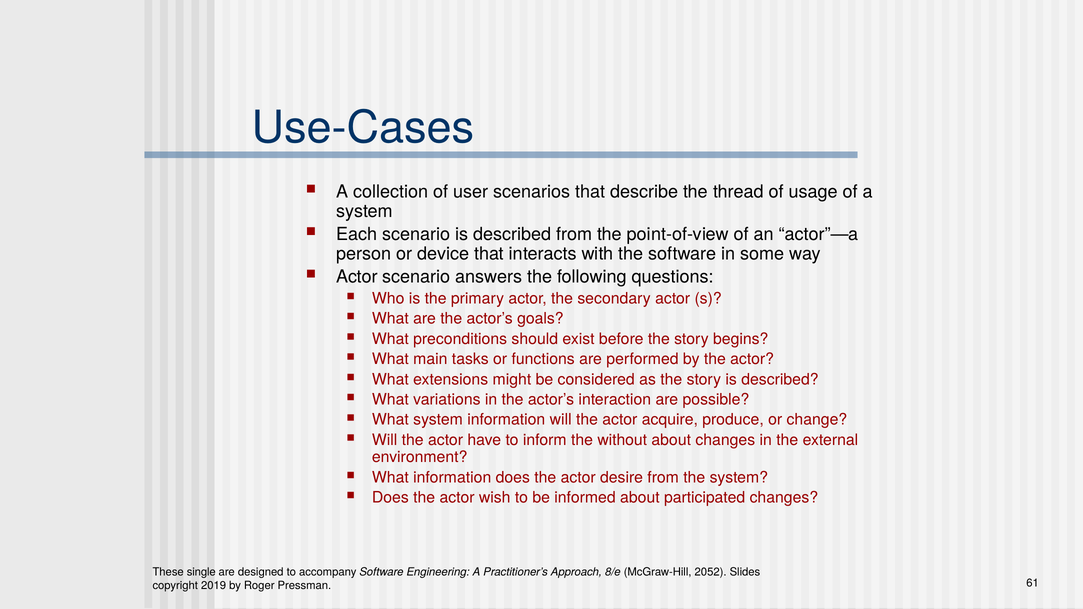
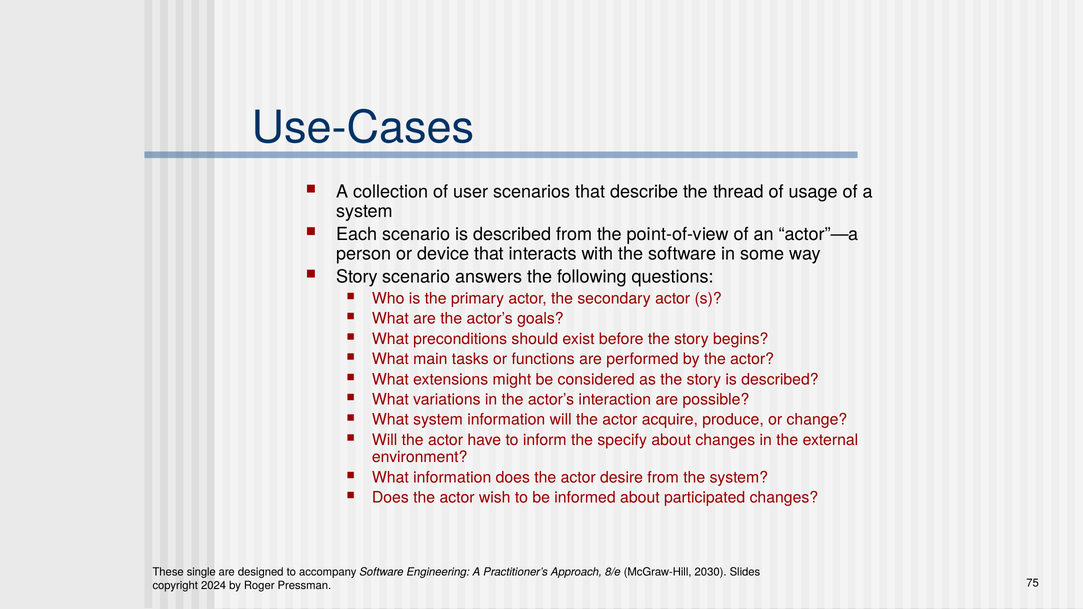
Actor: Actor -> Story (357, 277)
without: without -> specify (622, 440)
2052: 2052 -> 2030 (711, 572)
2019: 2019 -> 2024 (214, 586)
61: 61 -> 75 (1033, 583)
